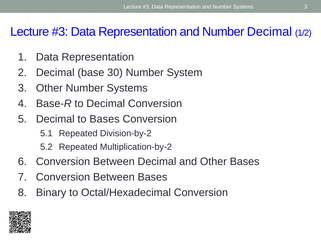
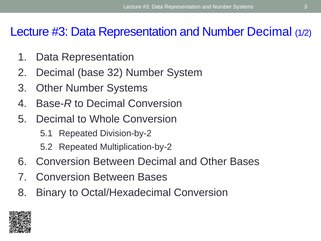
30: 30 -> 32 (115, 72)
to Bases: Bases -> Whole (105, 119)
